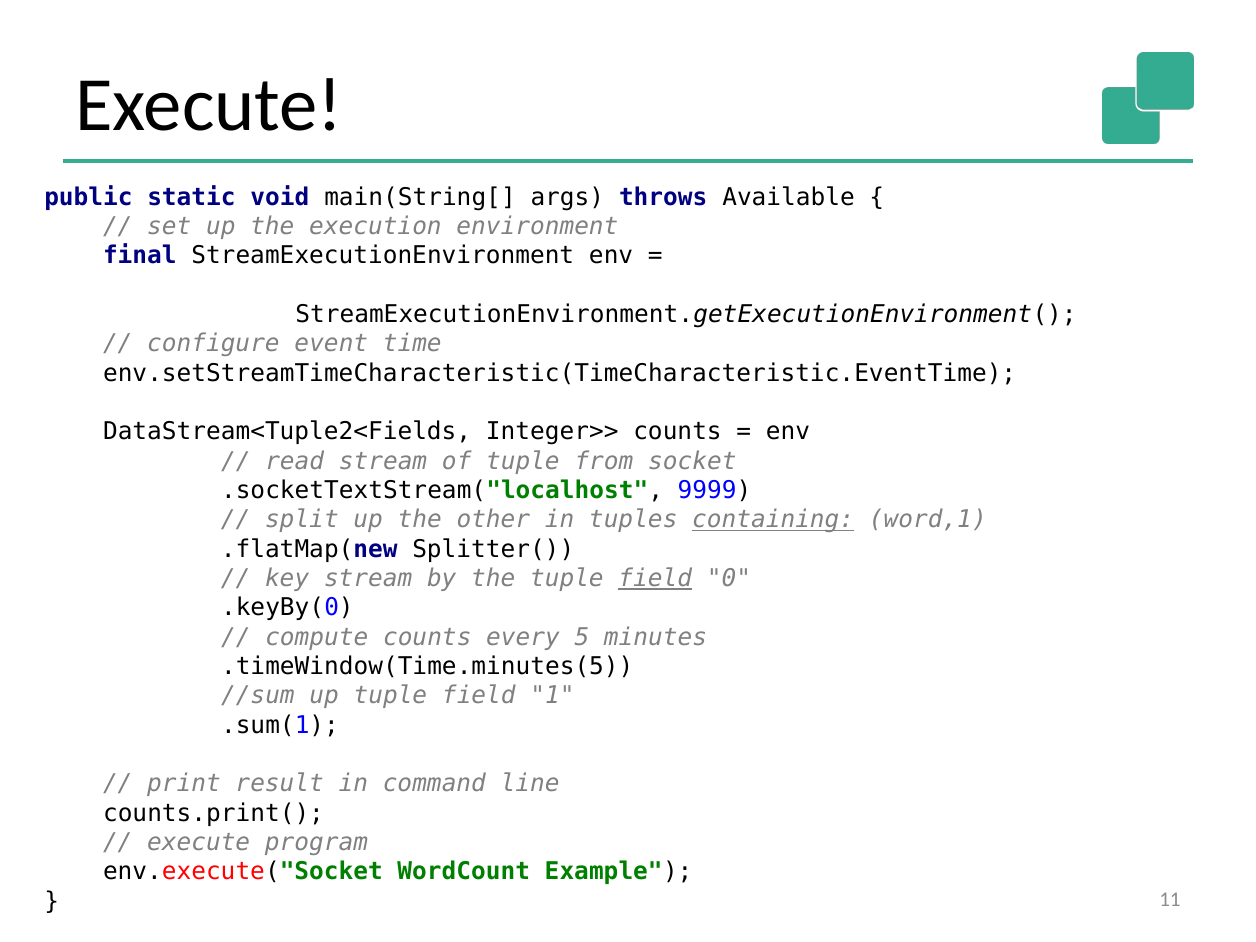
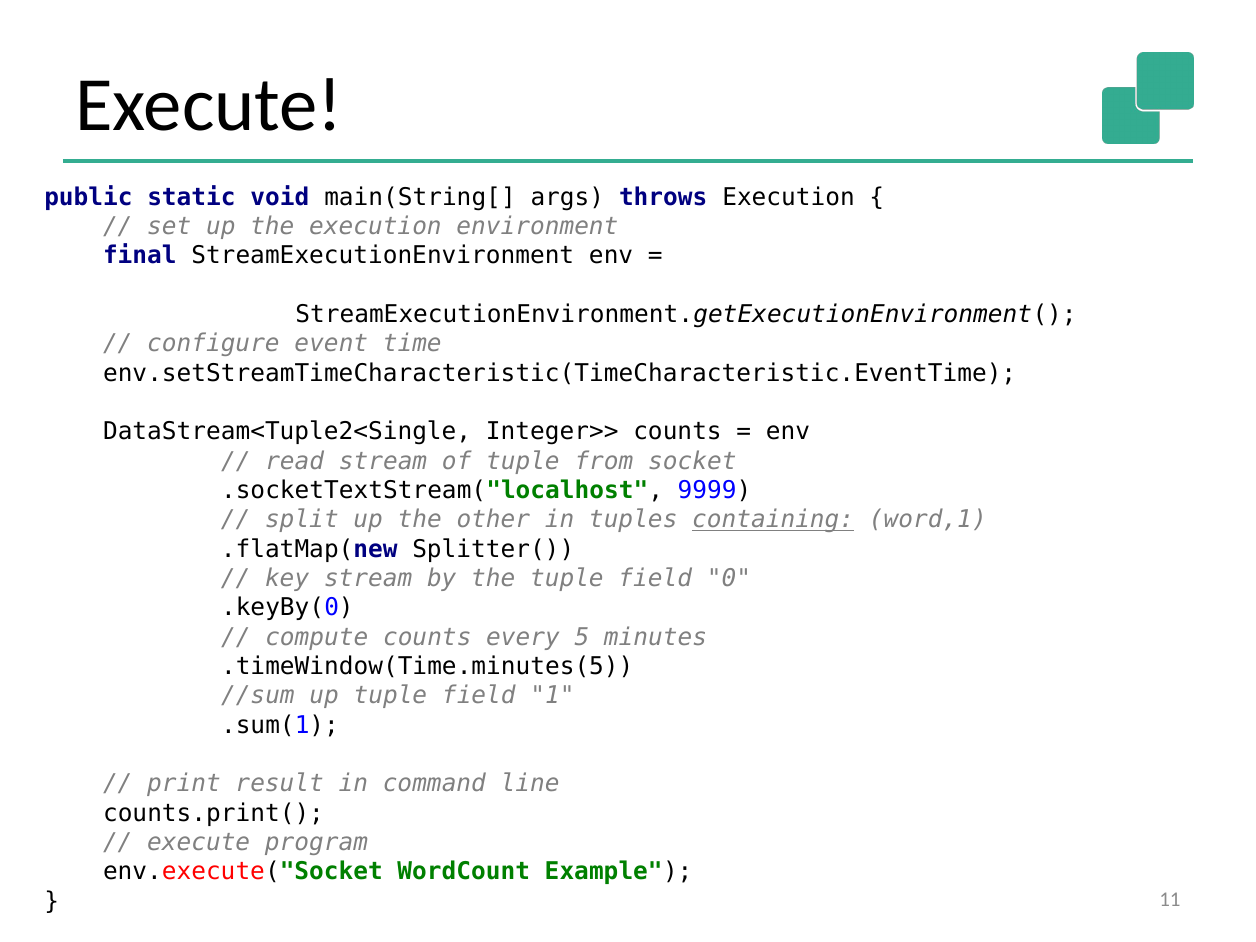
throws Available: Available -> Execution (789, 197)
DataStream<Tuple2<Fields: DataStream<Tuple2<Fields -> DataStream<Tuple2<Single (287, 432)
field underline: present -> none (655, 578)
